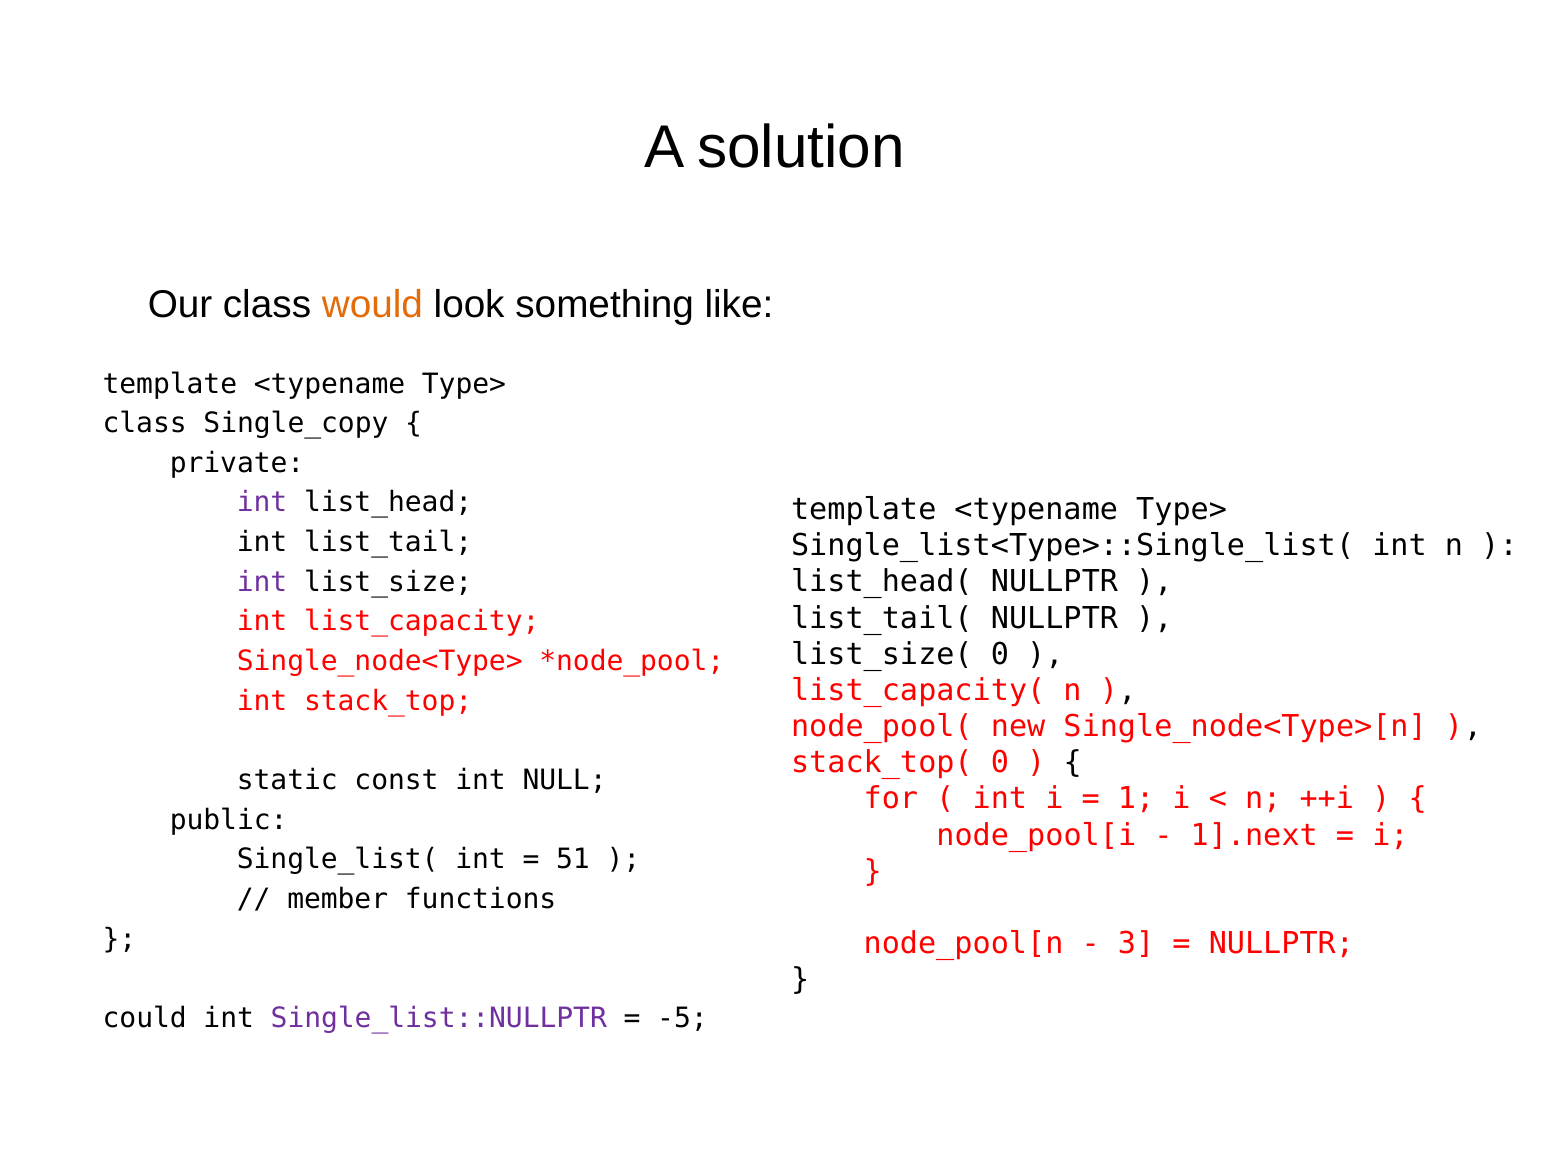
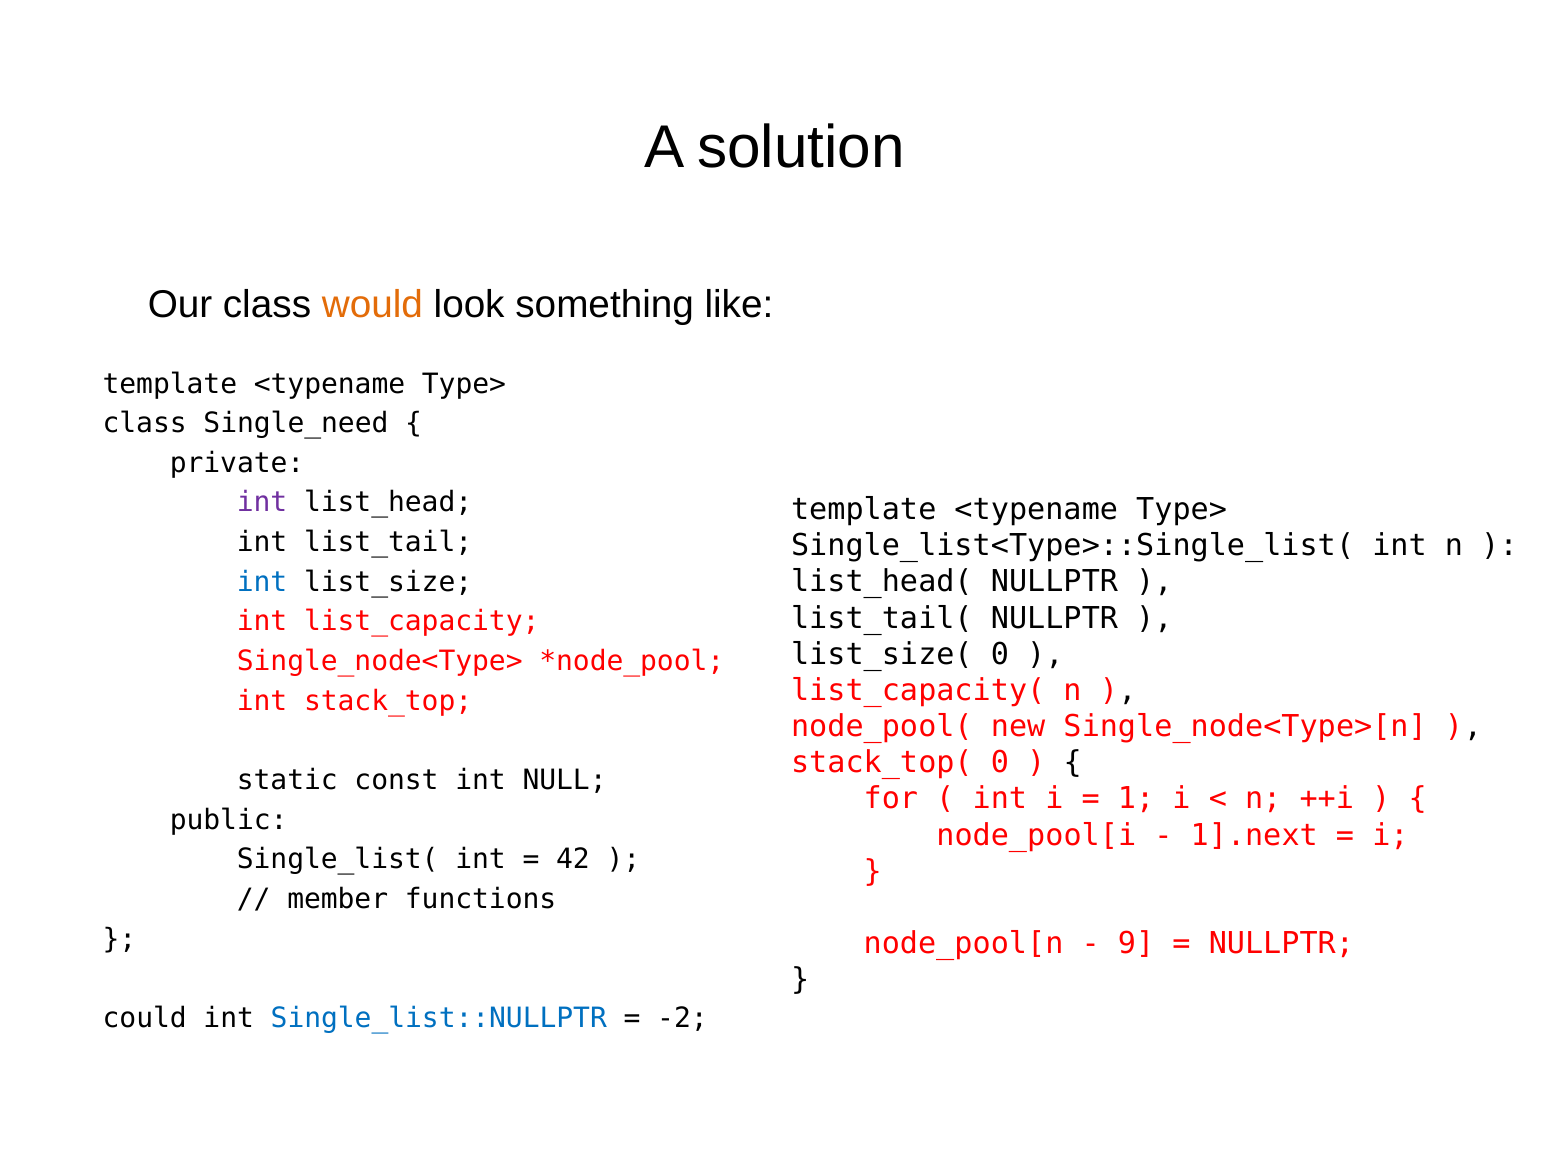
Single_copy: Single_copy -> Single_need (296, 423)
int colour: purple -> blue (262, 582)
51: 51 -> 42 (573, 859)
3: 3 -> 9 (1136, 943)
Single_list::NULLPTR colour: purple -> blue (439, 1018)
-5: -5 -> -2 (682, 1018)
